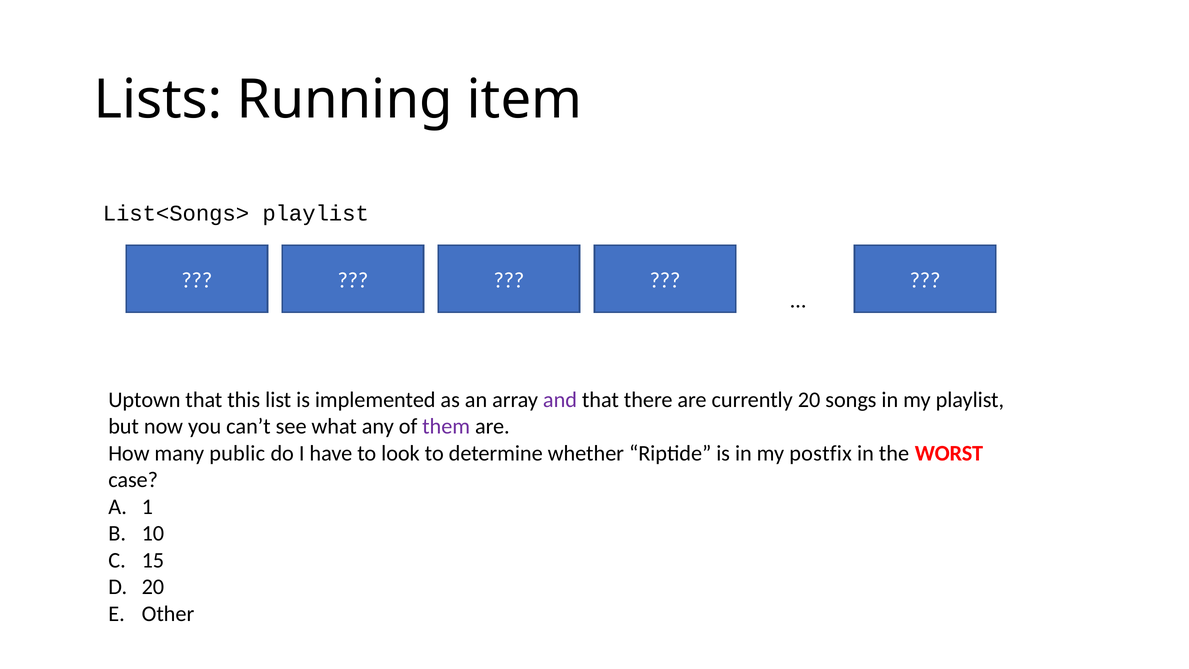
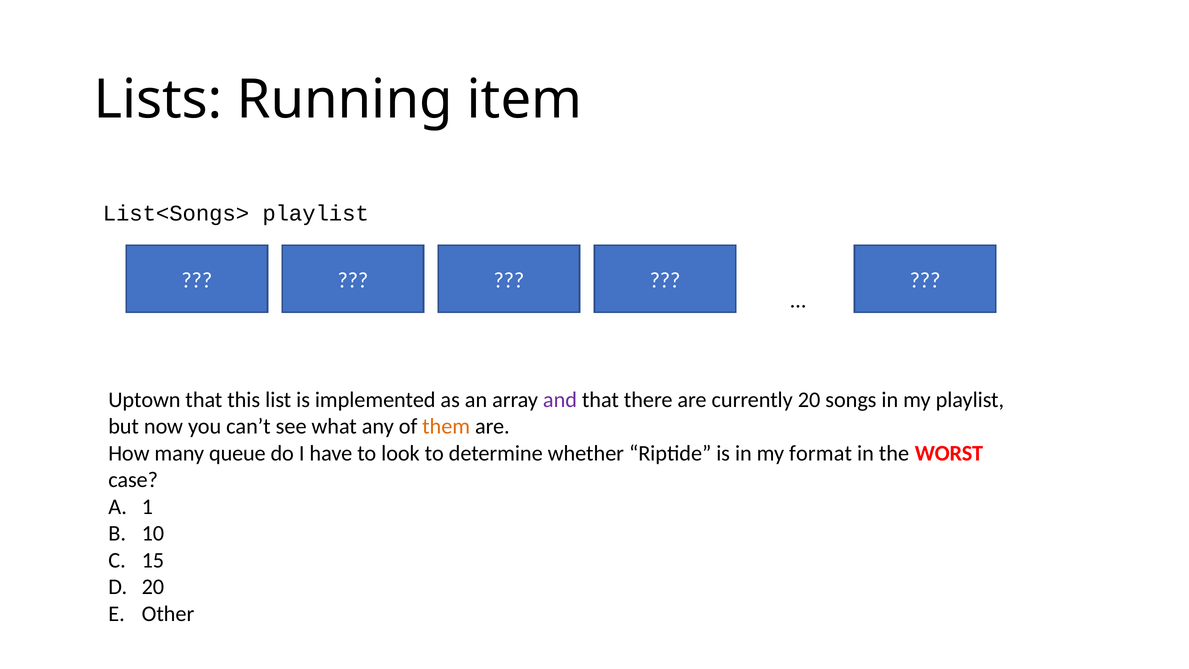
them colour: purple -> orange (446, 426)
public: public -> queue (237, 453)
postfix: postfix -> format (821, 453)
